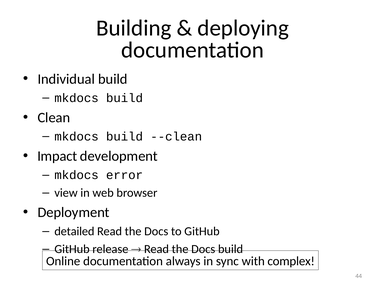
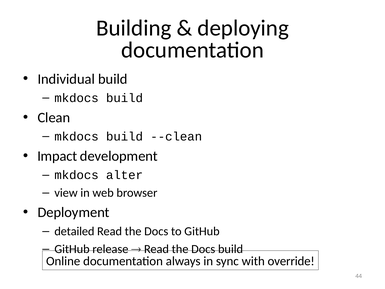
error: error -> alter (125, 175)
complex: complex -> override (291, 261)
